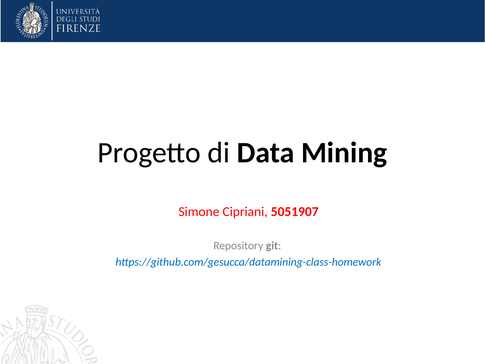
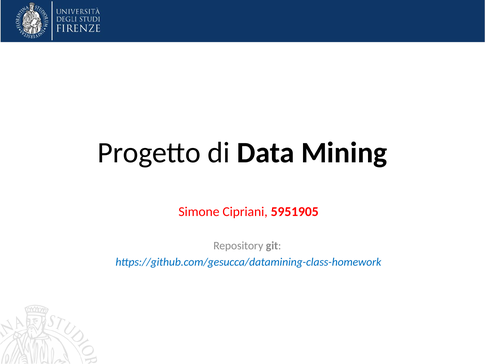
5051907: 5051907 -> 5951905 (295, 212)
